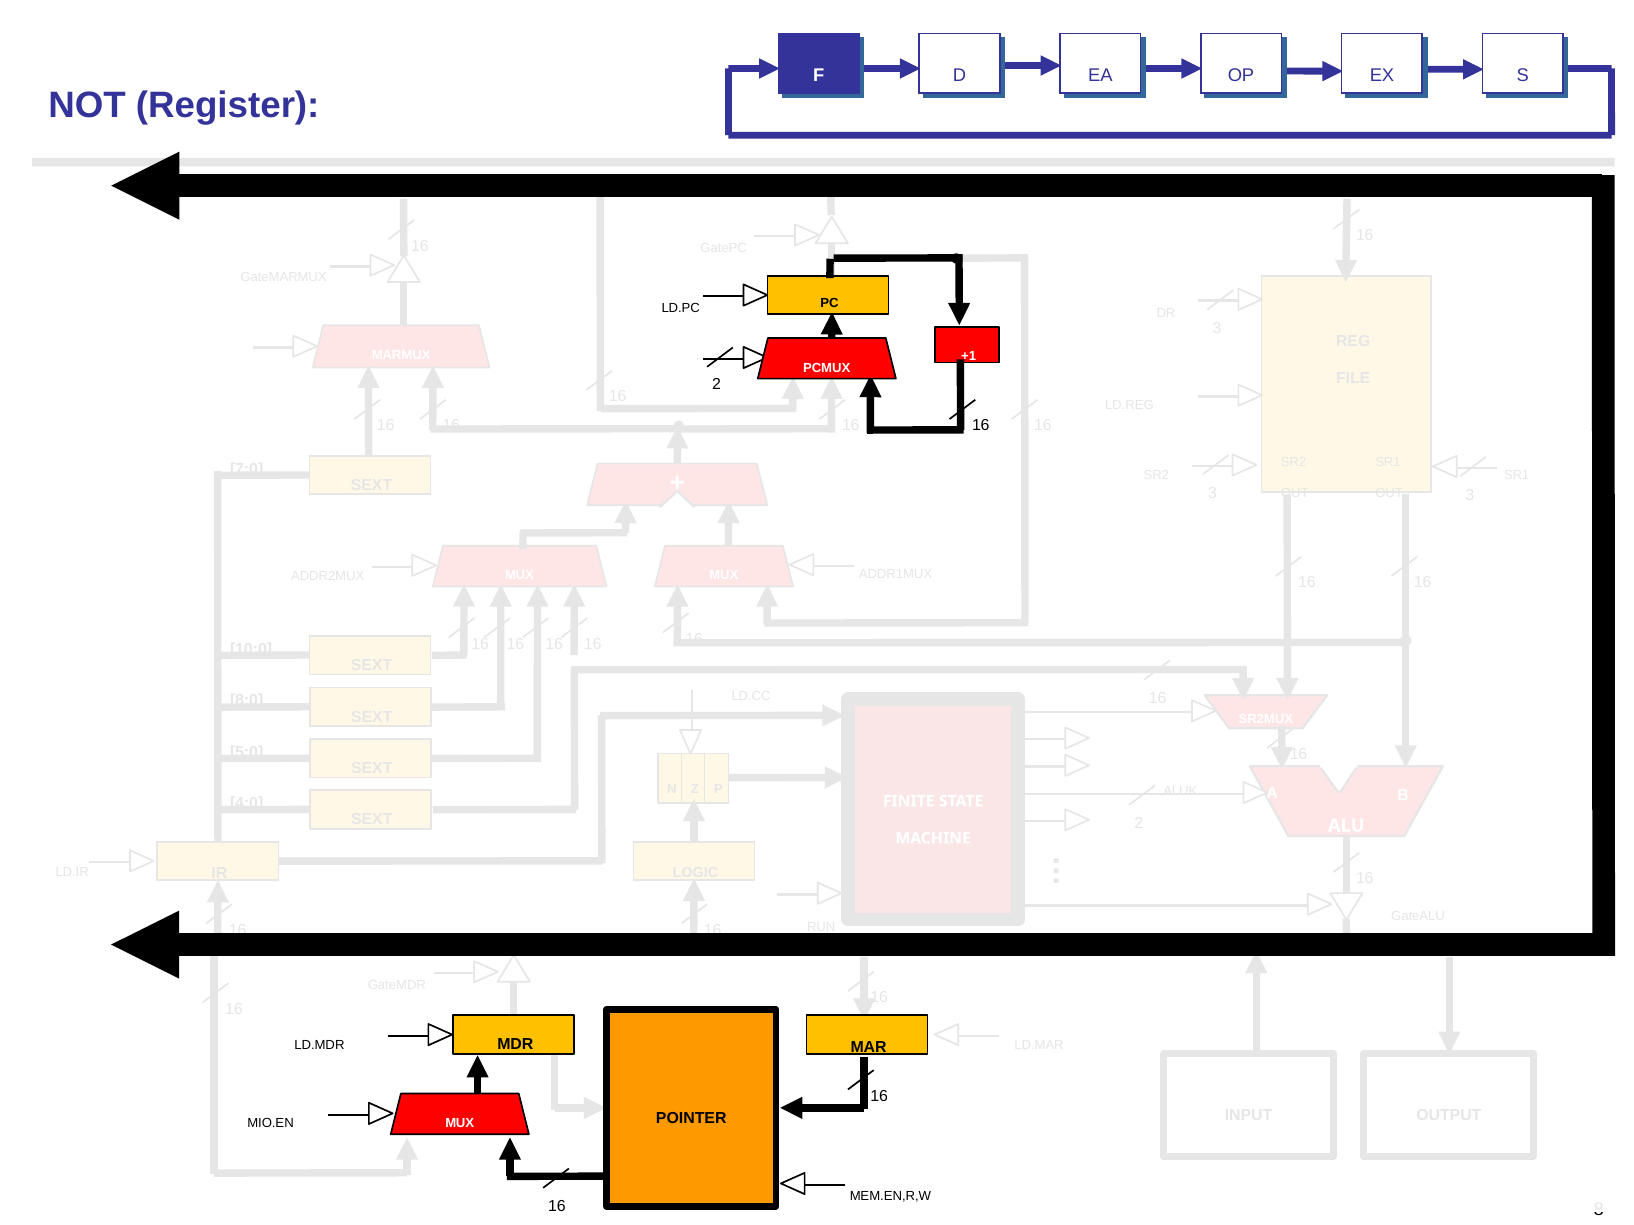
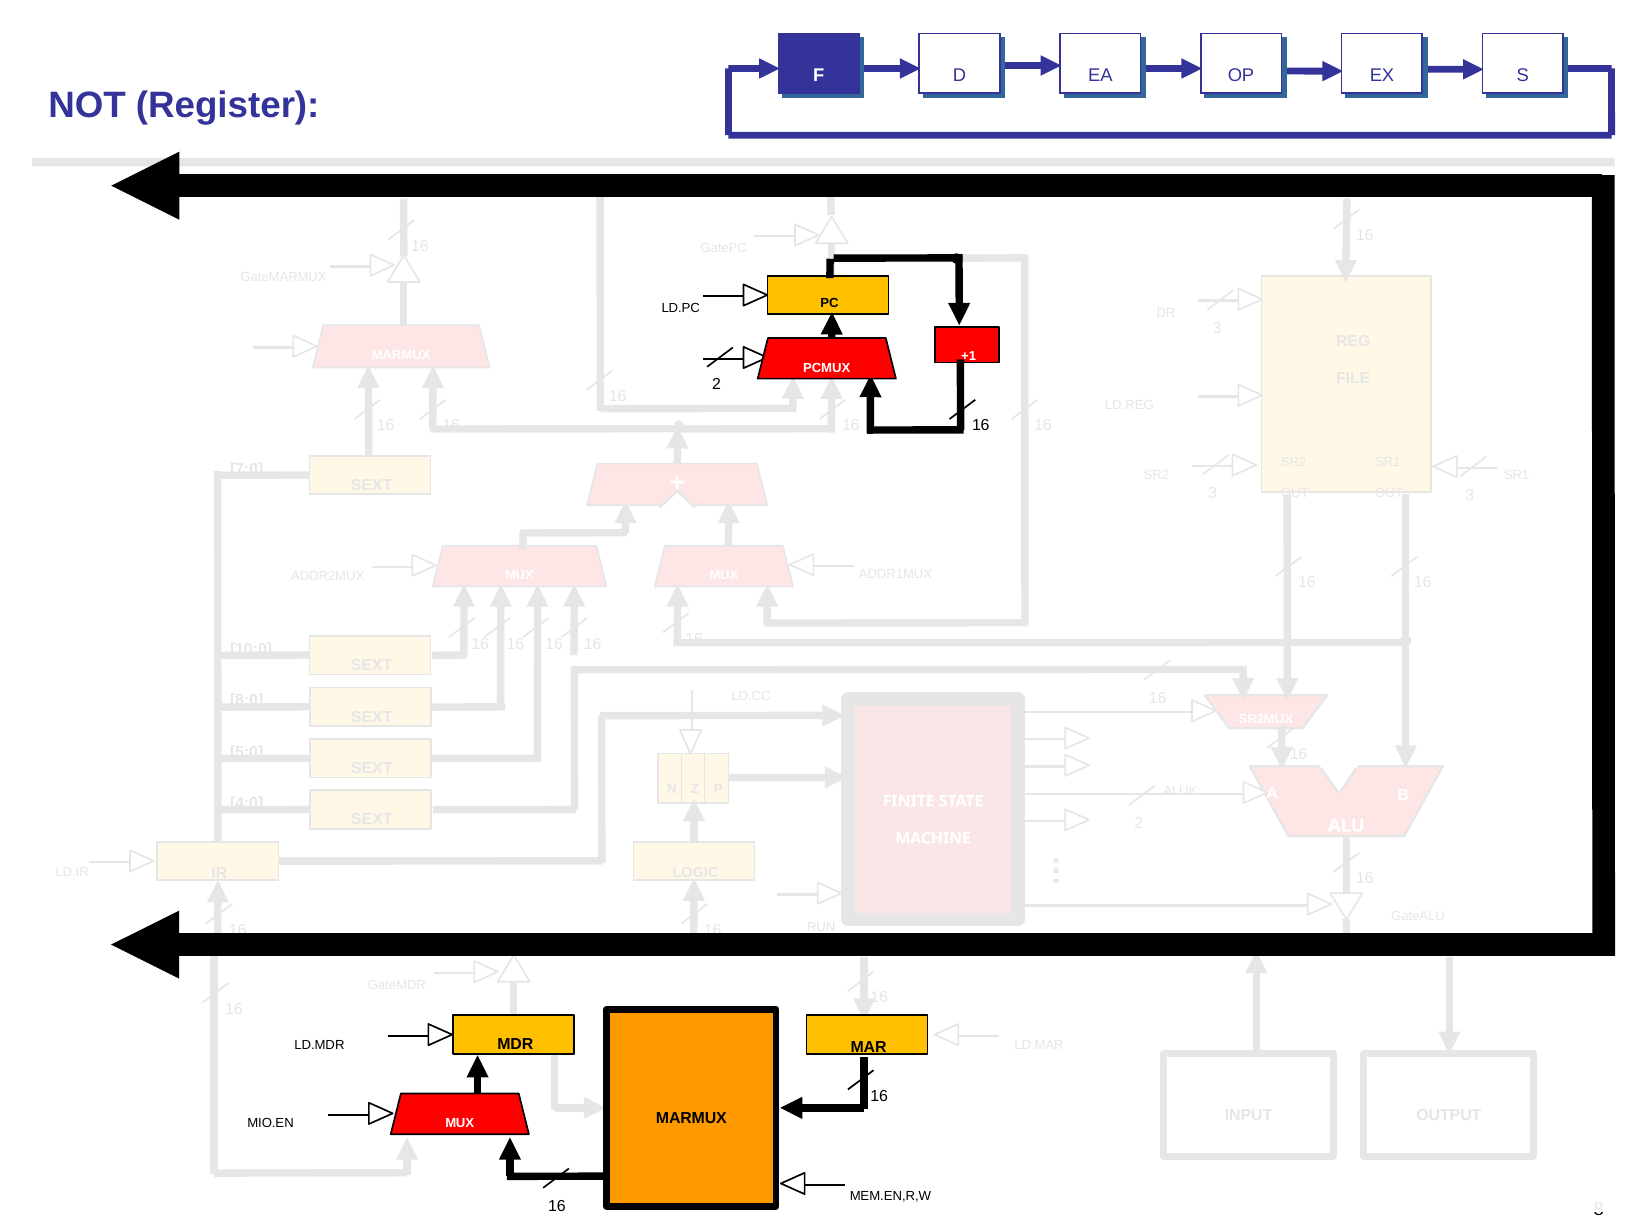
POINTER: POINTER -> MARMUX (691, 1118)
